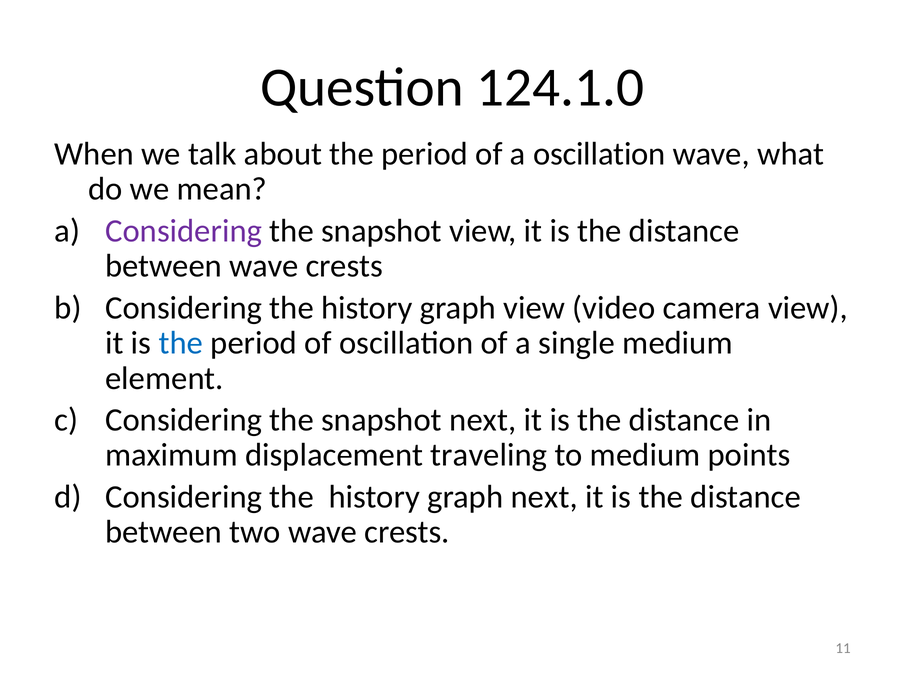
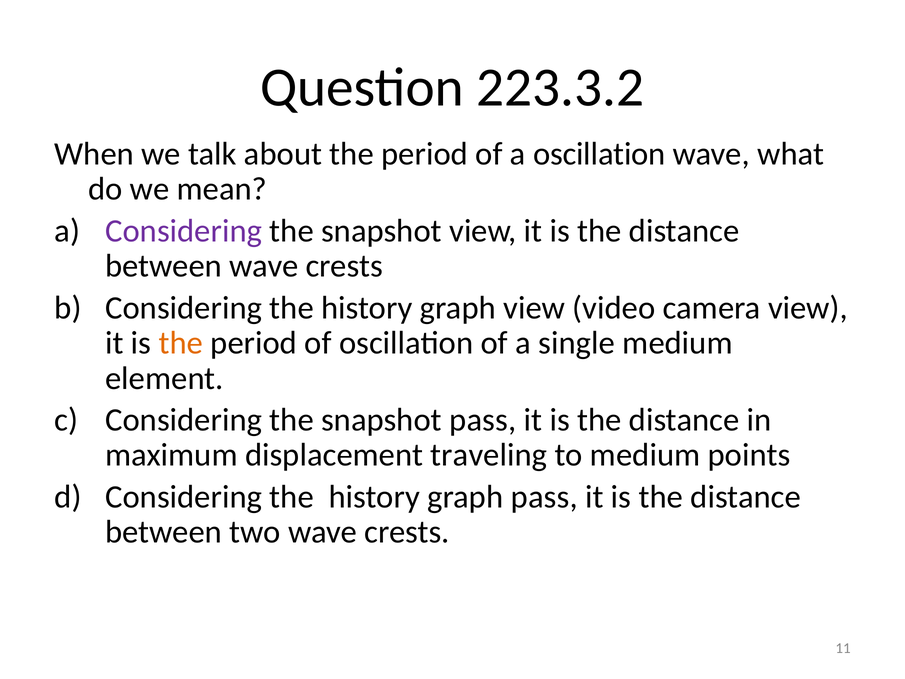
124.1.0: 124.1.0 -> 223.3.2 (560, 88)
the colour: blue -> orange (181, 343)
snapshot next: next -> pass (483, 420)
graph next: next -> pass (544, 497)
